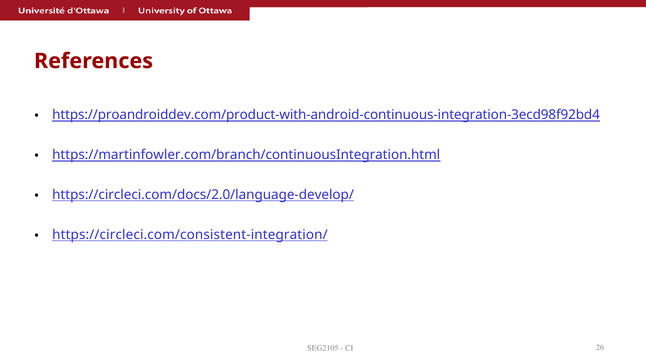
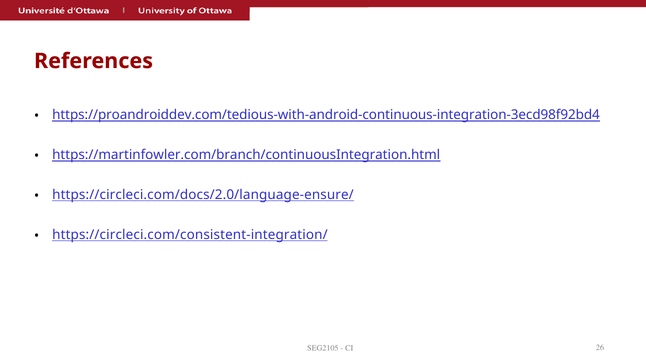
https://proandroiddev.com/product-with-android-continuous-integration-3ecd98f92bd4: https://proandroiddev.com/product-with-android-continuous-integration-3ecd98f92bd4 -> https://proandroiddev.com/tedious-with-android-continuous-integration-3ecd98f92bd4 (326, 115)
https://circleci.com/docs/2.0/language-develop/: https://circleci.com/docs/2.0/language-develop/ -> https://circleci.com/docs/2.0/language-ensure/ (203, 195)
